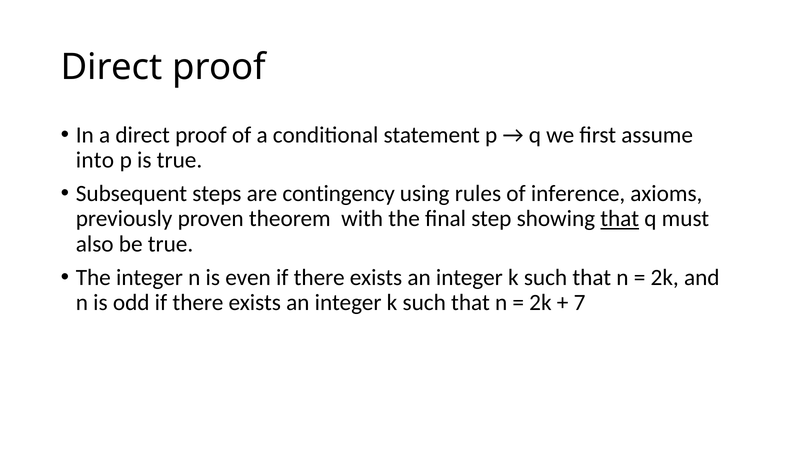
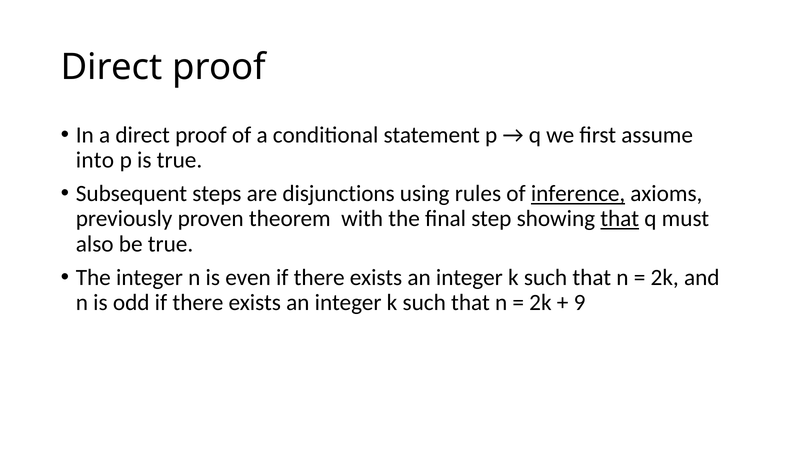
contingency: contingency -> disjunctions (339, 194)
inference underline: none -> present (578, 194)
7: 7 -> 9 (580, 302)
